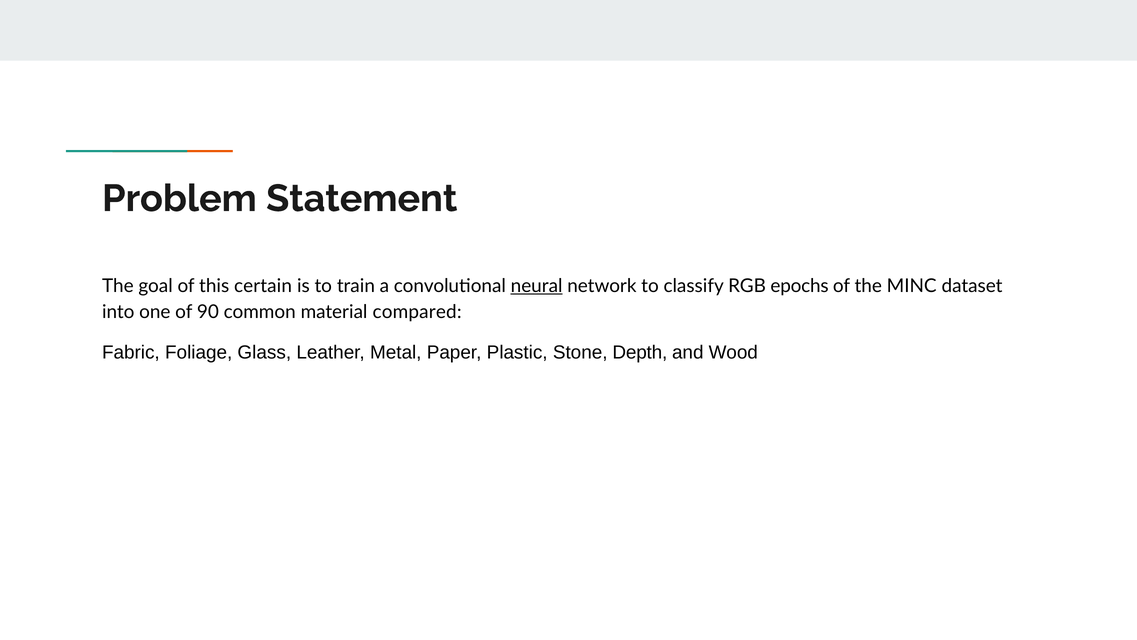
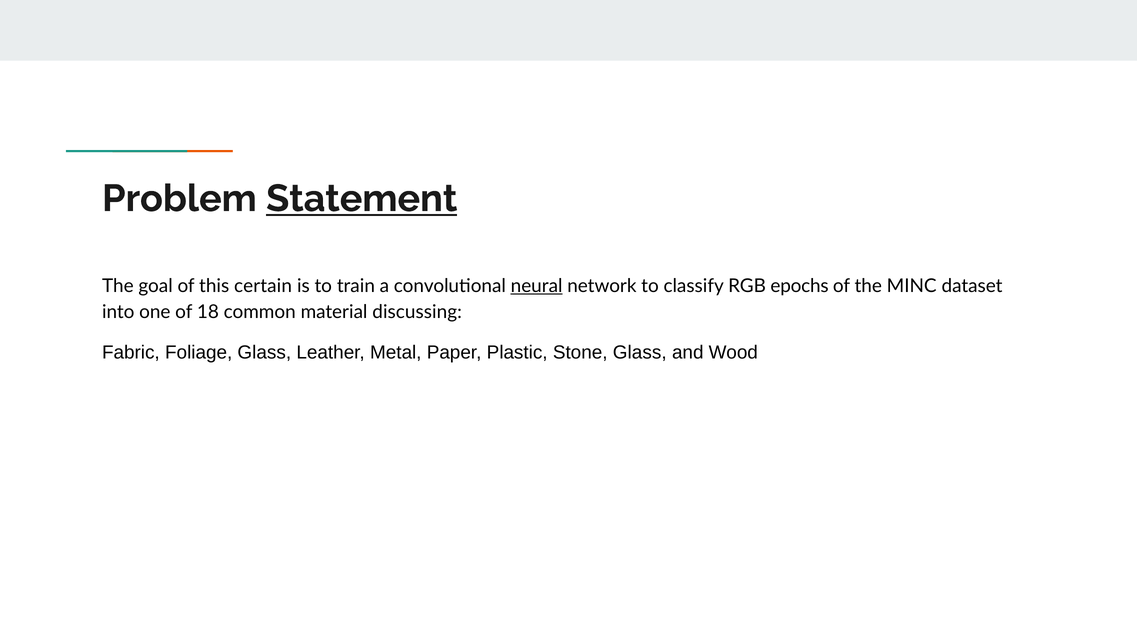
Statement underline: none -> present (362, 198)
90: 90 -> 18 (208, 312)
compared: compared -> discussing (417, 312)
Stone Depth: Depth -> Glass (640, 352)
